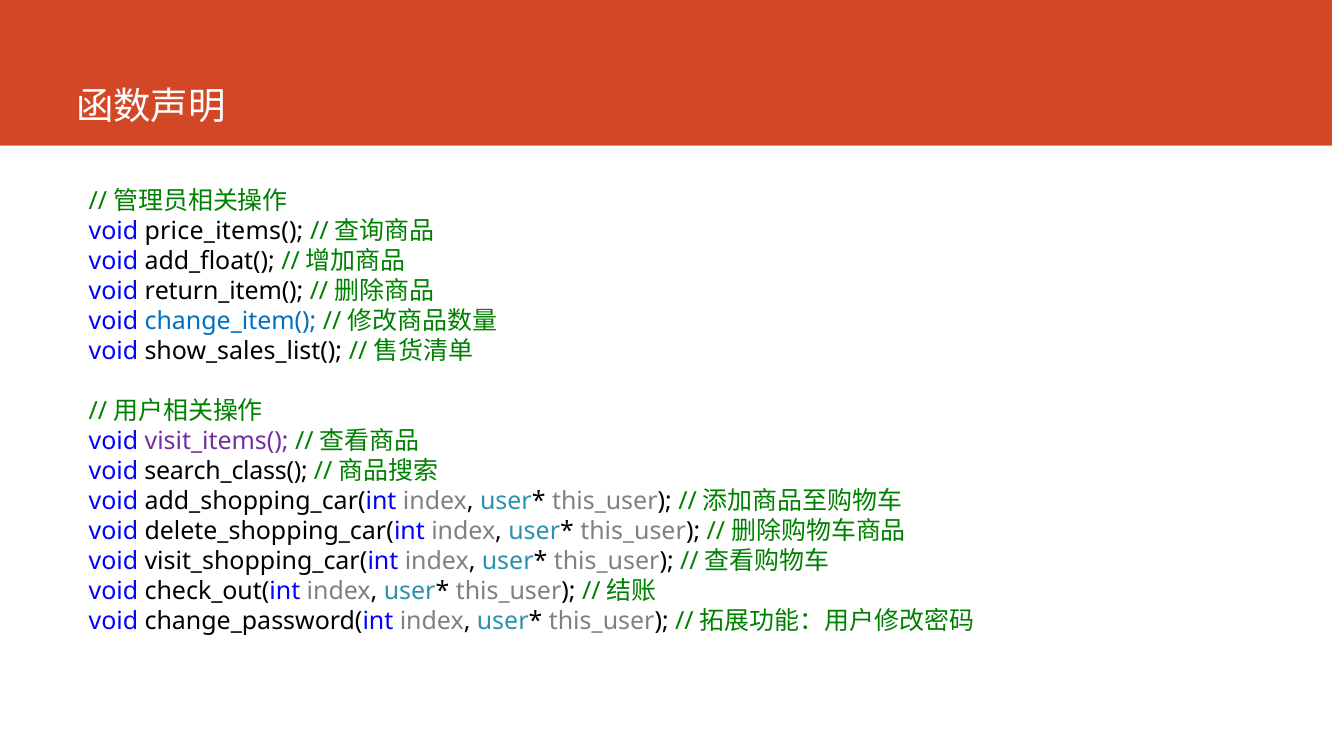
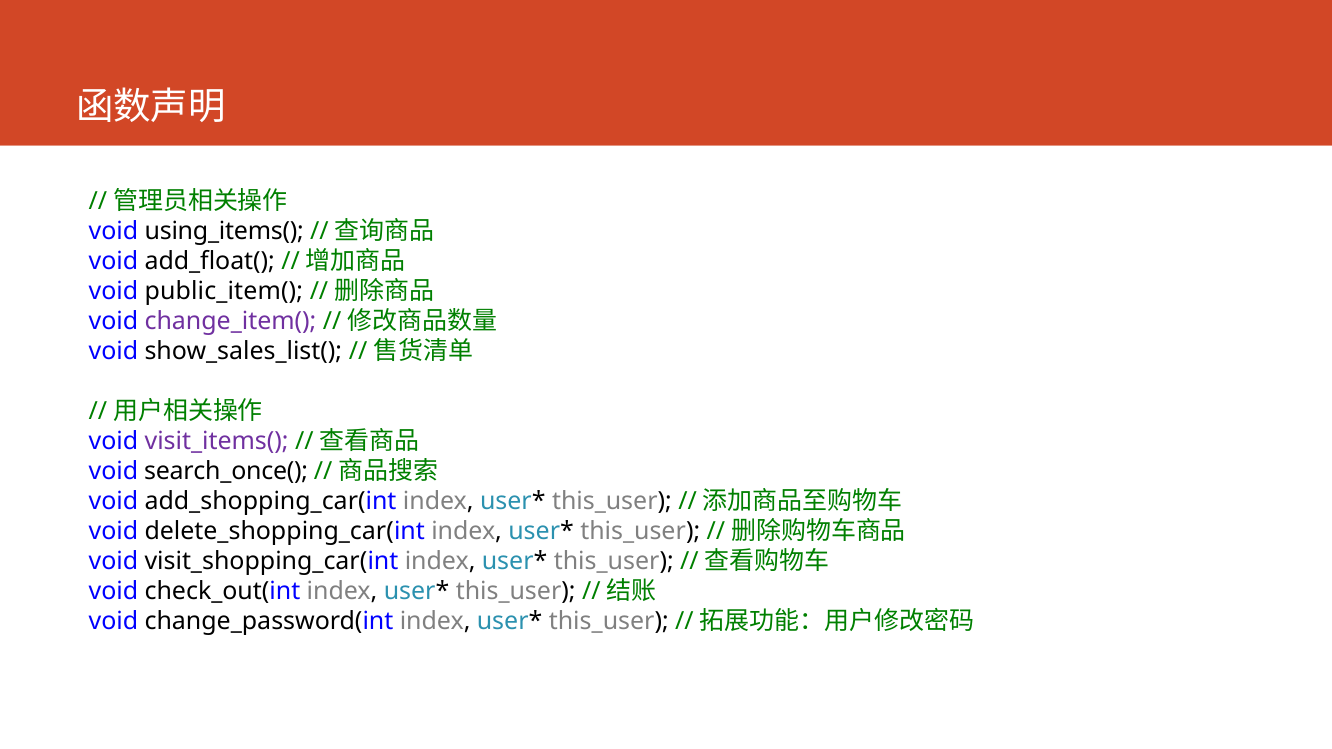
price_items(: price_items( -> using_items( (224, 232)
return_item(: return_item( -> public_item( (224, 292)
change_item( colour: blue -> purple (230, 322)
search_class(: search_class( -> search_once( (226, 472)
